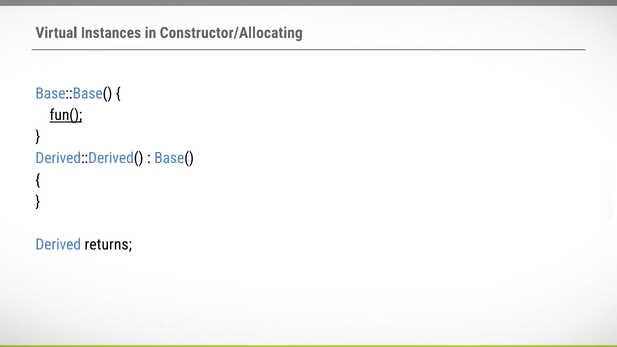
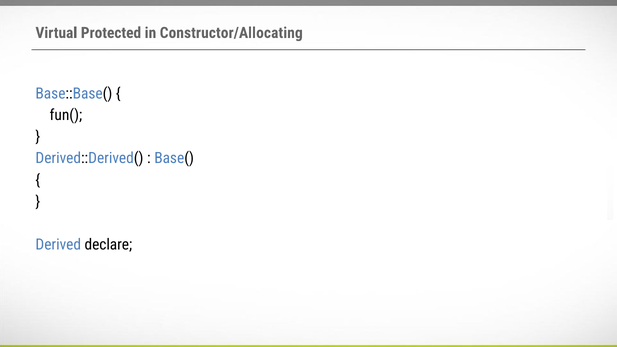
Instances: Instances -> Protected (111, 33)
fun( underline: present -> none (66, 115)
returns: returns -> declare (108, 245)
